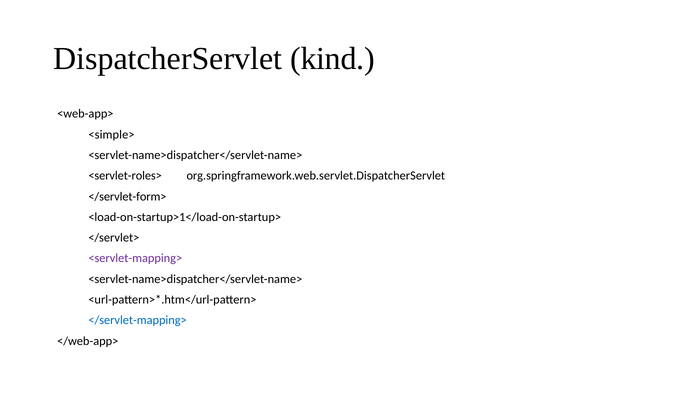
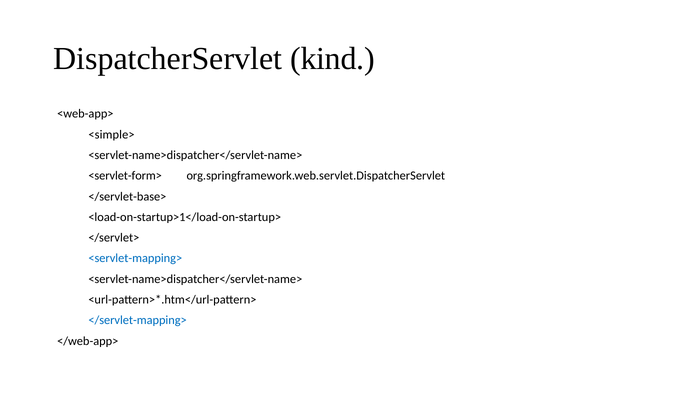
<servlet-roles>: <servlet-roles> -> <servlet-form> (125, 176)
</servlet-form>: </servlet-form> -> </servlet-base> (127, 196)
<servlet-mapping> colour: purple -> blue (135, 258)
